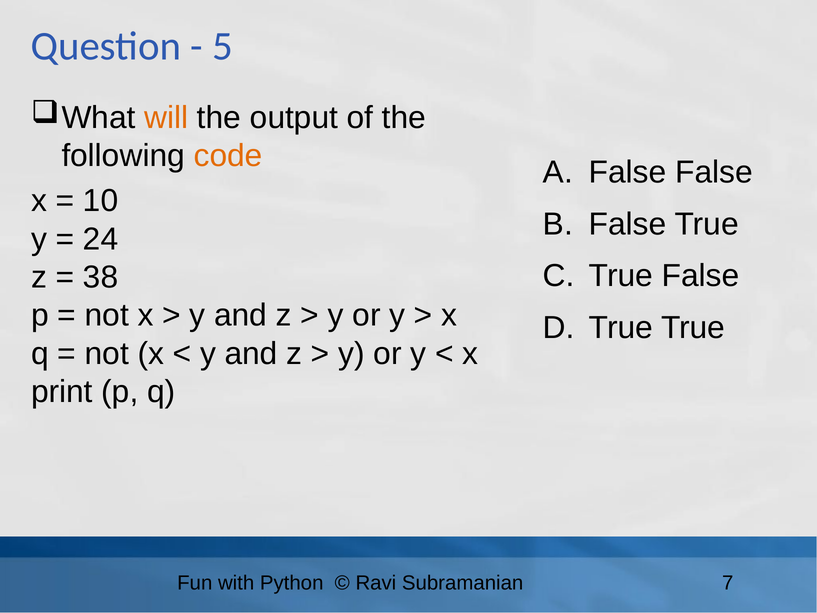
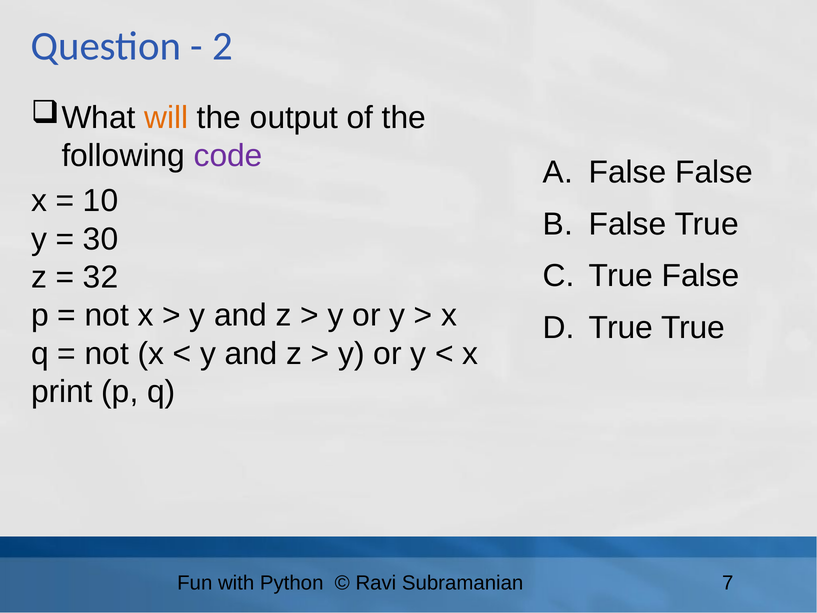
5: 5 -> 2 (223, 46)
code colour: orange -> purple (228, 156)
24: 24 -> 30 (101, 239)
38: 38 -> 32 (101, 277)
